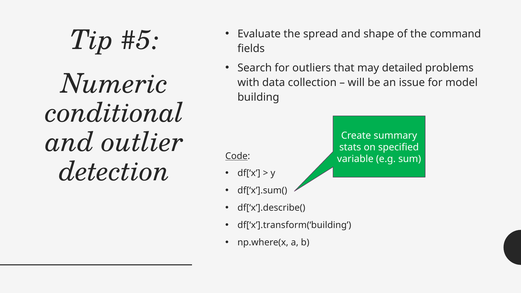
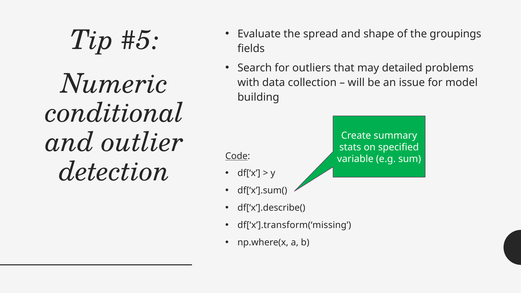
command: command -> groupings (455, 34)
df[‘x’].transform(‘building: df[‘x’].transform(‘building -> df[‘x’].transform(‘missing (294, 225)
